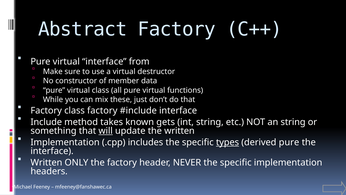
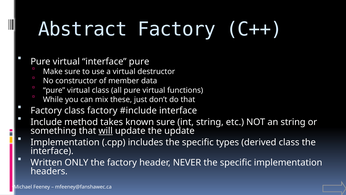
interface from: from -> pure (139, 62)
known gets: gets -> sure (166, 122)
the written: written -> update (179, 131)
types underline: present -> none (228, 142)
derived pure: pure -> class (289, 142)
